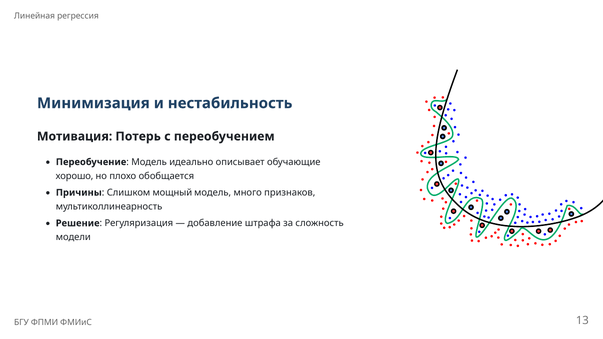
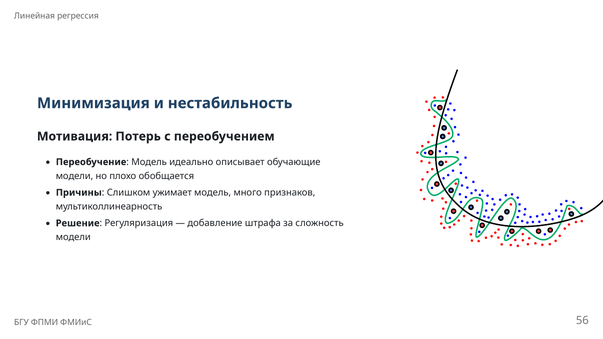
хорошо: хорошо -> модели (74, 176)
мощный: мощный -> ужимает (172, 193)
13: 13 -> 56 (582, 321)
